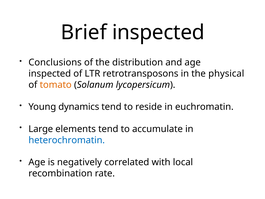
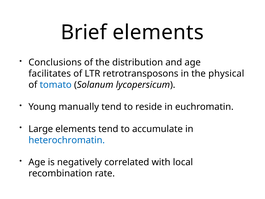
Brief inspected: inspected -> elements (158, 33)
inspected: inspected -> facilitates (50, 73)
tomato colour: orange -> blue (56, 85)
dynamics: dynamics -> manually (79, 107)
